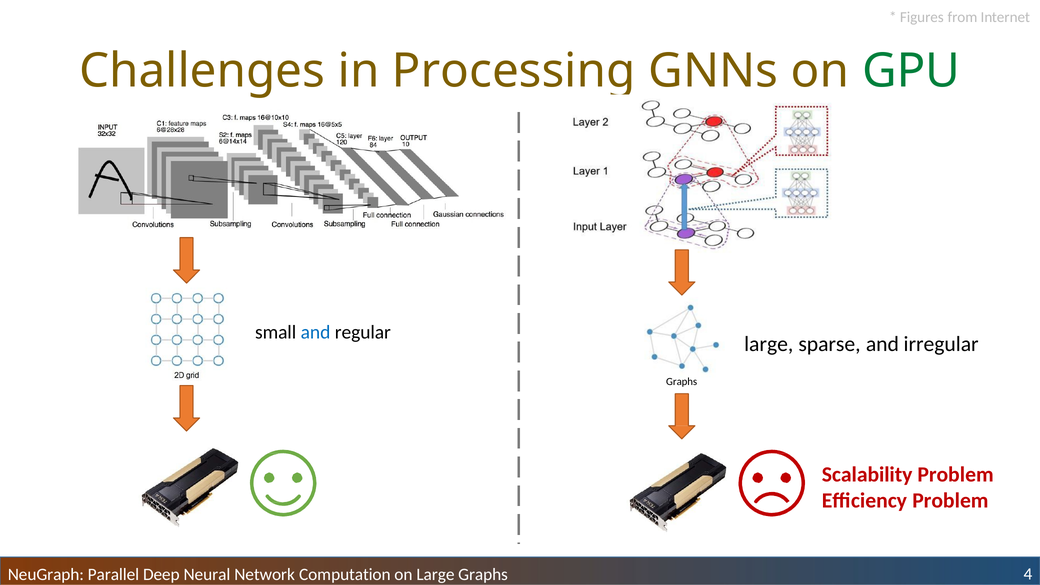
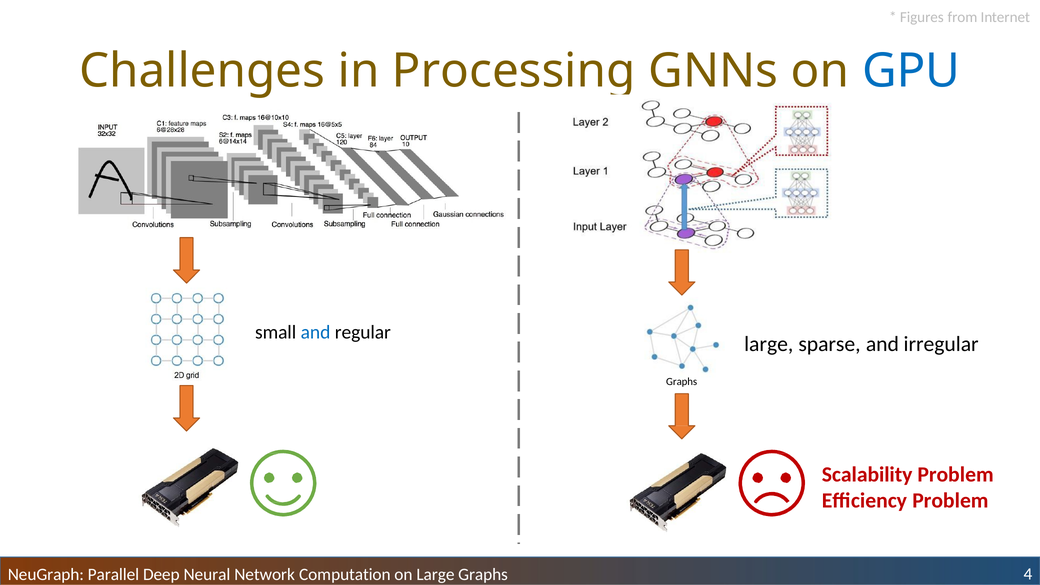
GPU colour: green -> blue (911, 71)
